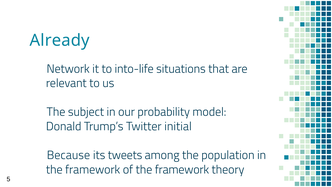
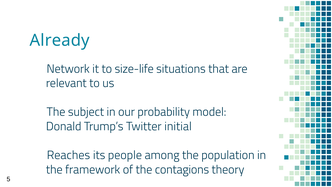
into-life: into-life -> size-life (134, 69)
Because: Because -> Reaches (68, 155)
tweets: tweets -> people (125, 155)
of the framework: framework -> contagions (182, 169)
